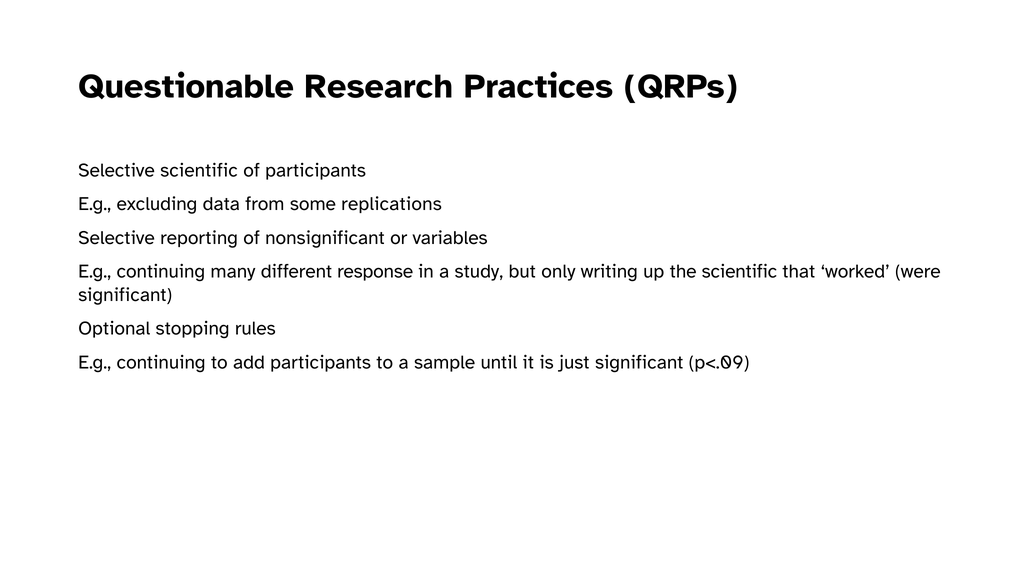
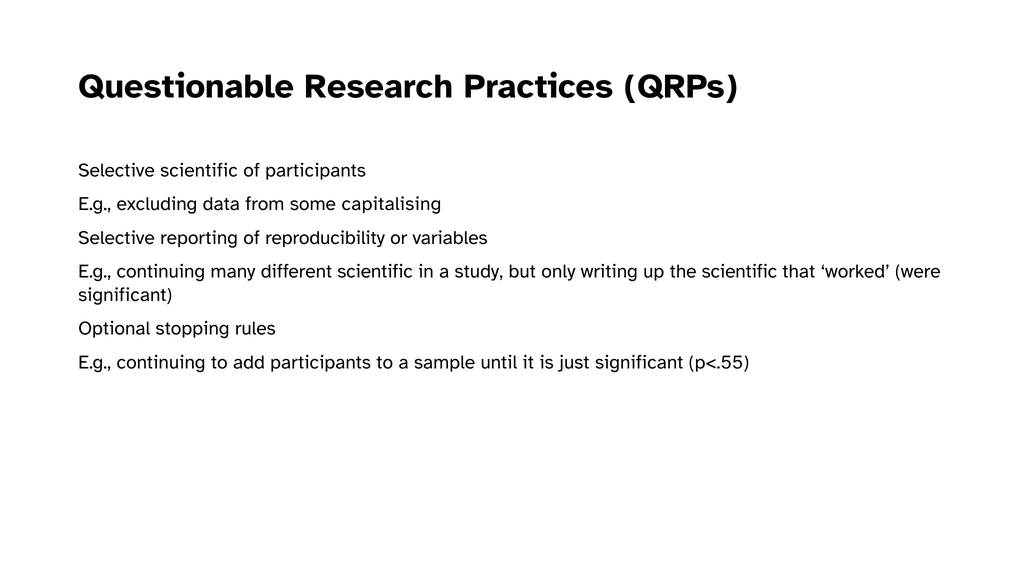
replications: replications -> capitalising (392, 204)
nonsignificant: nonsignificant -> reproducibility (325, 238)
different response: response -> scientific (375, 271)
p<.09: p<.09 -> p<.55 (719, 362)
